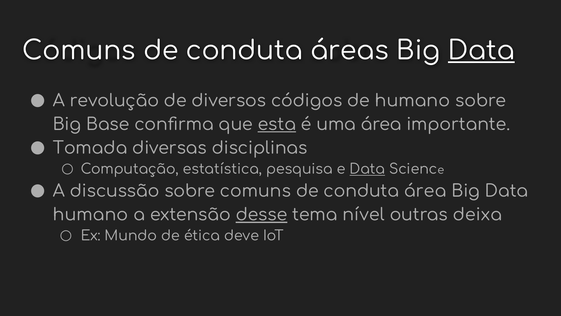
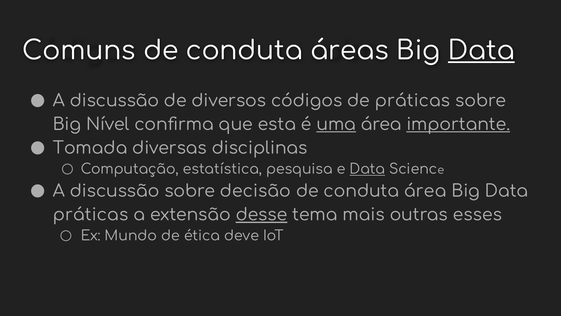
revolução: revolução -> discussão (114, 101)
de humano: humano -> práticas (412, 101)
Base: Base -> Nível (108, 124)
esta underline: present -> none (277, 124)
uma underline: none -> present (336, 124)
importante underline: none -> present (458, 124)
sobre comuns: comuns -> decisão (255, 191)
humano: humano -> práticas (91, 215)
nível: nível -> mais (364, 215)
deixa: deixa -> esses (477, 215)
